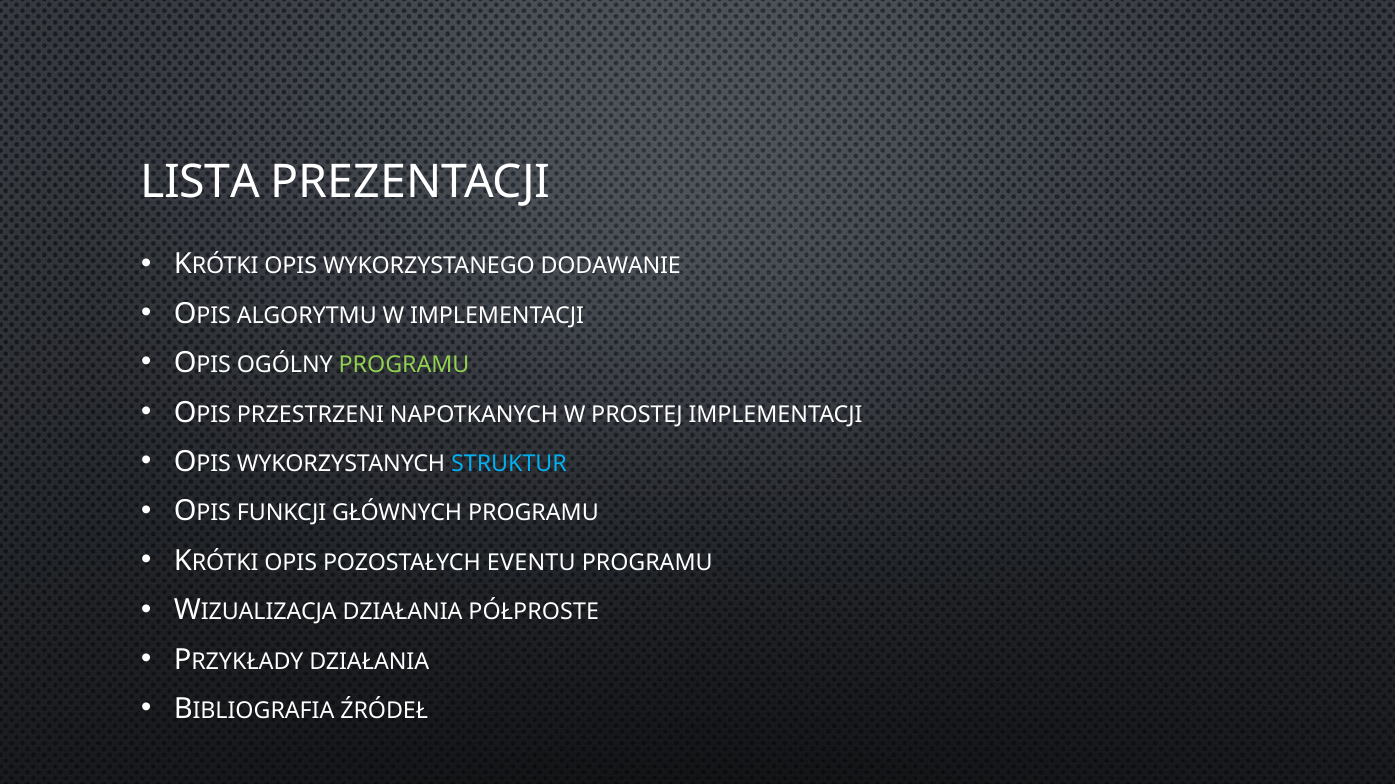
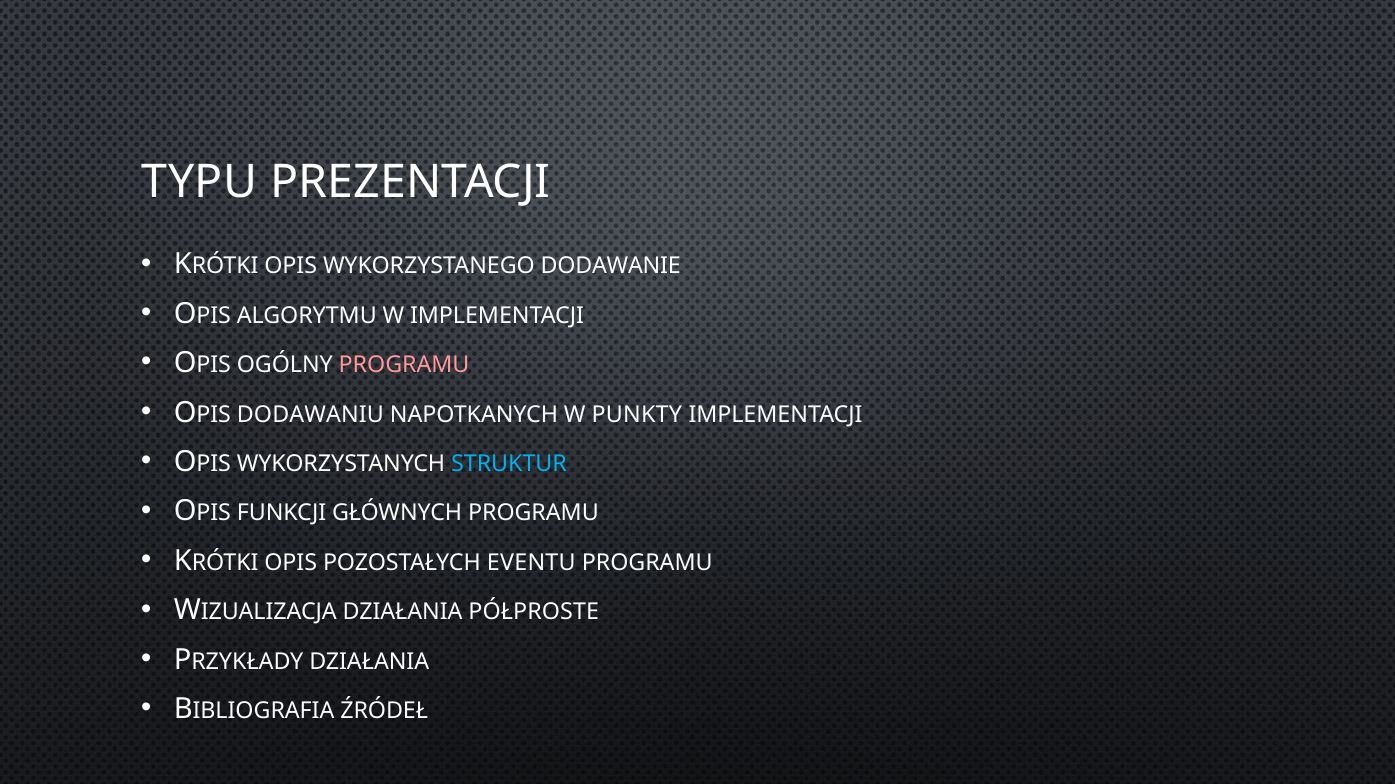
LISTA: LISTA -> TYPU (200, 182)
PROGRAMU colour: light green -> pink (404, 365)
PRZESTRZENI: PRZESTRZENI -> DODAWANIU (310, 415)
PROSTEJ: PROSTEJ -> PUNKTY (637, 415)
